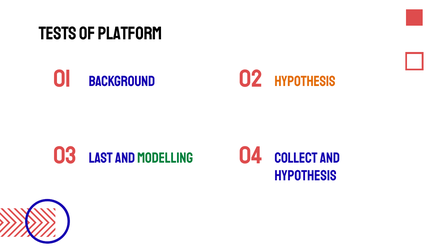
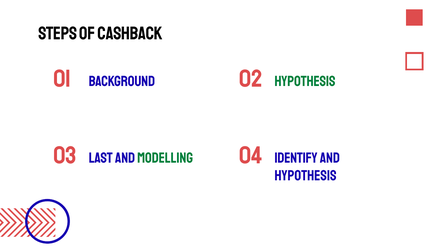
TESTS: TESTS -> STEPS (58, 33)
PLATFORM: PLATFORM -> CASHBACK (130, 33)
Hypothesis colour: orange -> green (305, 81)
Collect: Collect -> Identify (296, 158)
